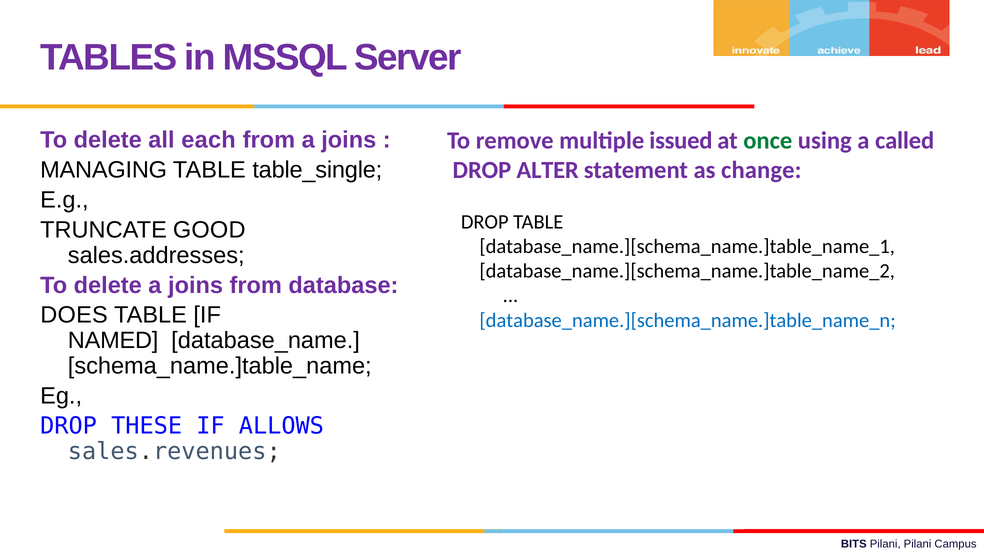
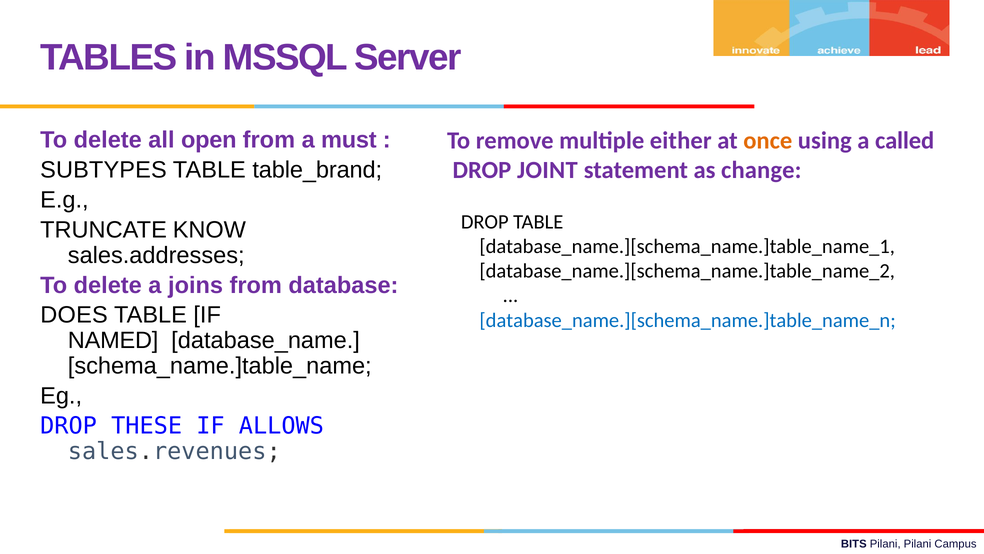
each: each -> open (209, 140)
from a joins: joins -> must (349, 140)
issued: issued -> either (681, 141)
once colour: green -> orange (768, 141)
MANAGING: MANAGING -> SUBTYPES (103, 170)
table_single: table_single -> table_brand (317, 170)
ALTER: ALTER -> JOINT (547, 170)
GOOD: GOOD -> KNOW (209, 230)
